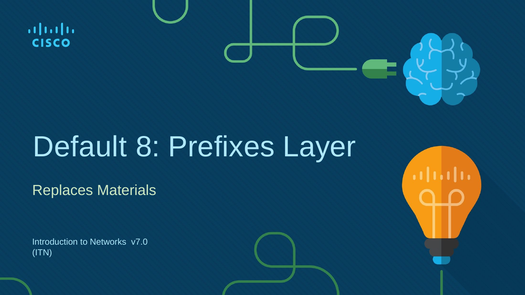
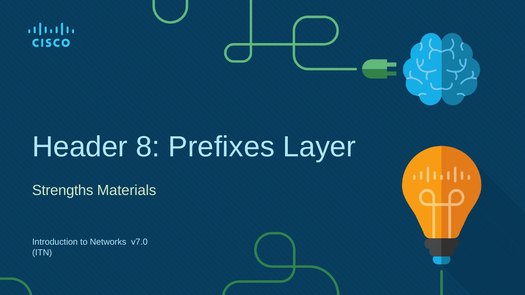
Default: Default -> Header (80, 147)
Replaces: Replaces -> Strengths (63, 191)
